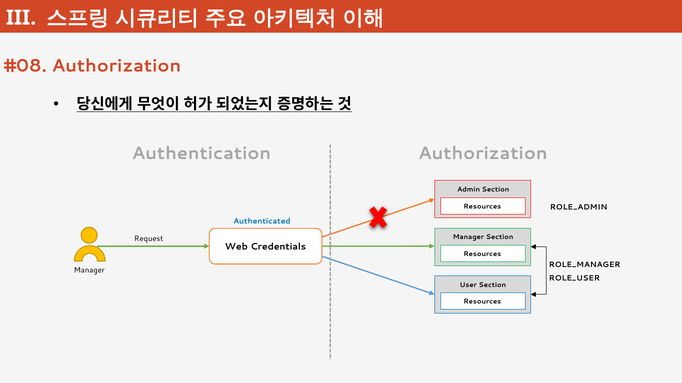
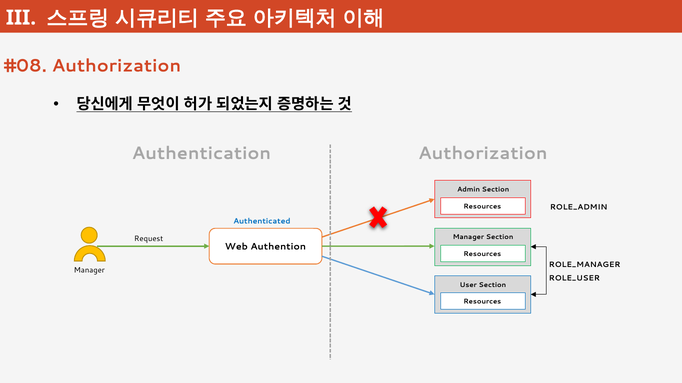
Credentials: Credentials -> Authention (278, 247)
